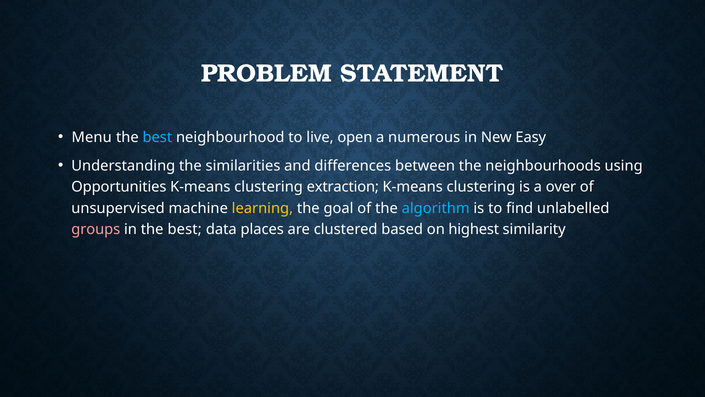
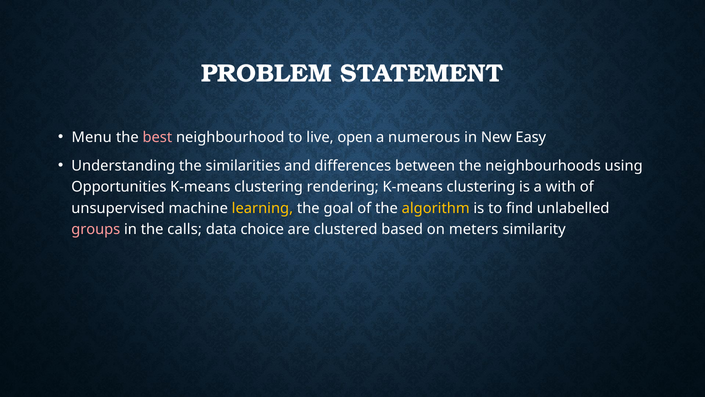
best colour: light blue -> pink (157, 137)
extraction: extraction -> rendering (343, 187)
over: over -> with (561, 187)
algorithm colour: light blue -> yellow (436, 208)
in the best: best -> calls (185, 229)
places: places -> choice (262, 229)
highest: highest -> meters (474, 229)
